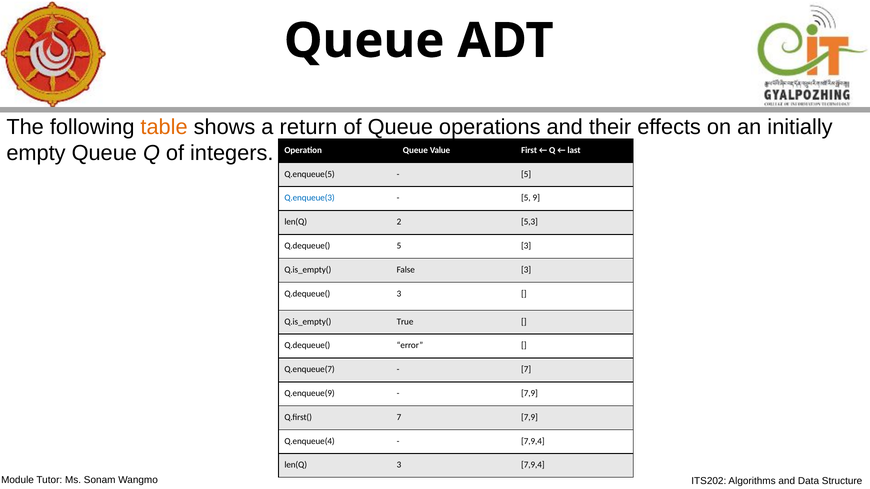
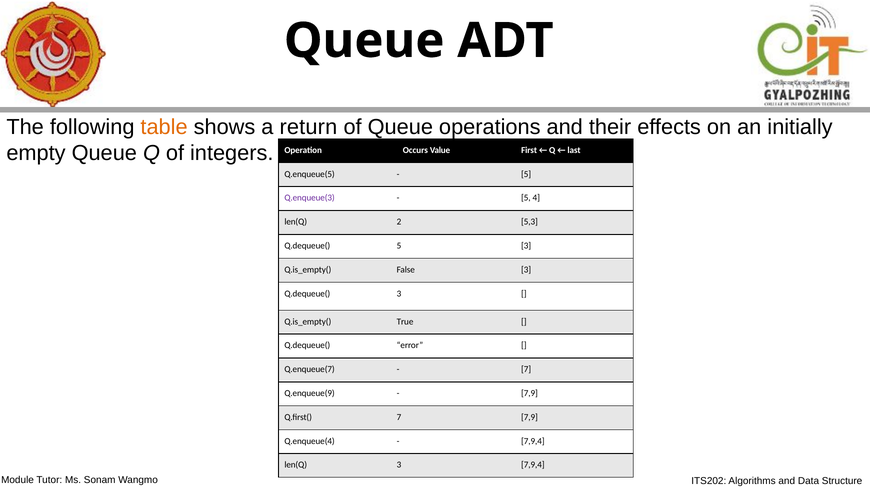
Operation Queue: Queue -> Occurs (415, 150)
Q.enqueue(3 colour: blue -> purple (310, 198)
9: 9 -> 4 (536, 198)
